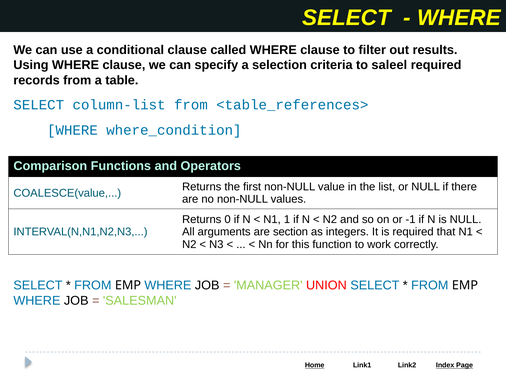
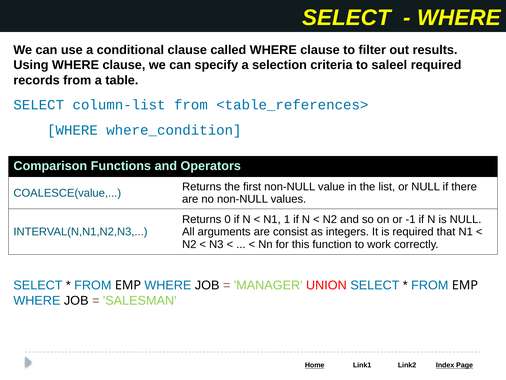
section: section -> consist (290, 232)
